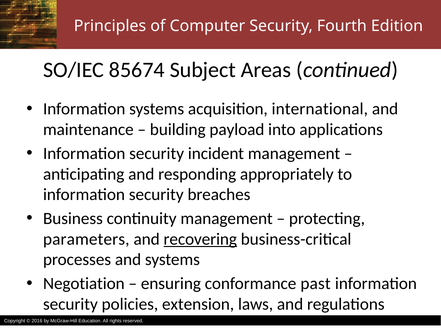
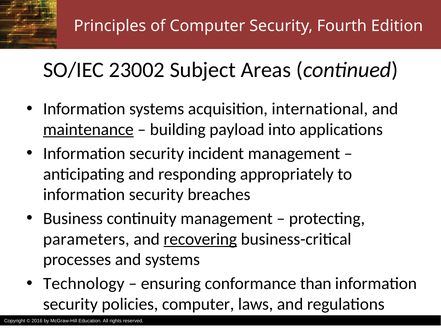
85674: 85674 -> 23002 (137, 70)
maintenance underline: none -> present (88, 130)
Negotiation: Negotiation -> Technology (84, 284)
past: past -> than (316, 284)
policies extension: extension -> computer (198, 305)
